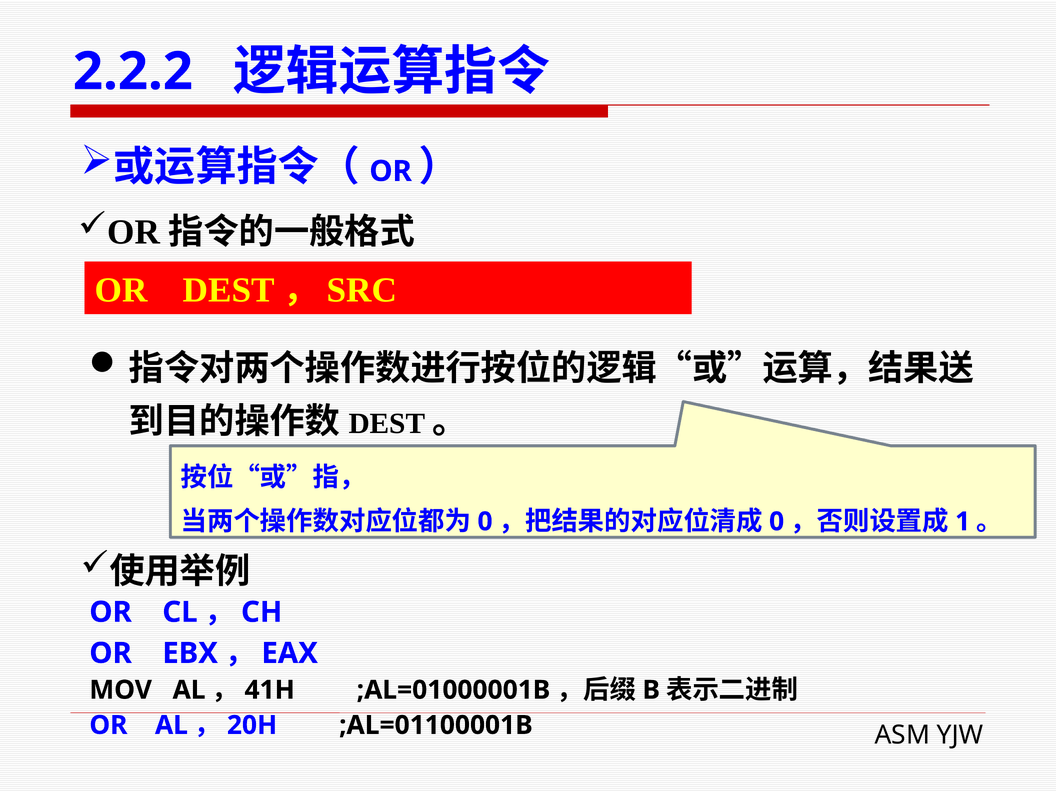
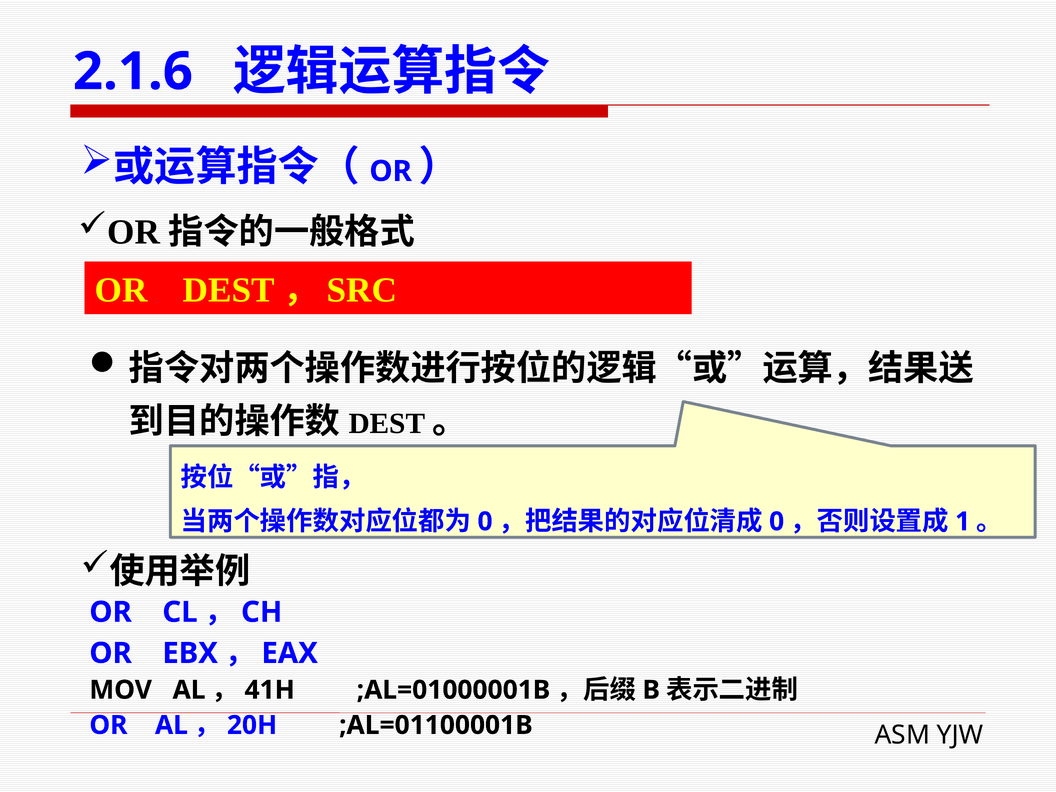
2.2.2: 2.2.2 -> 2.1.6 (133, 72)
